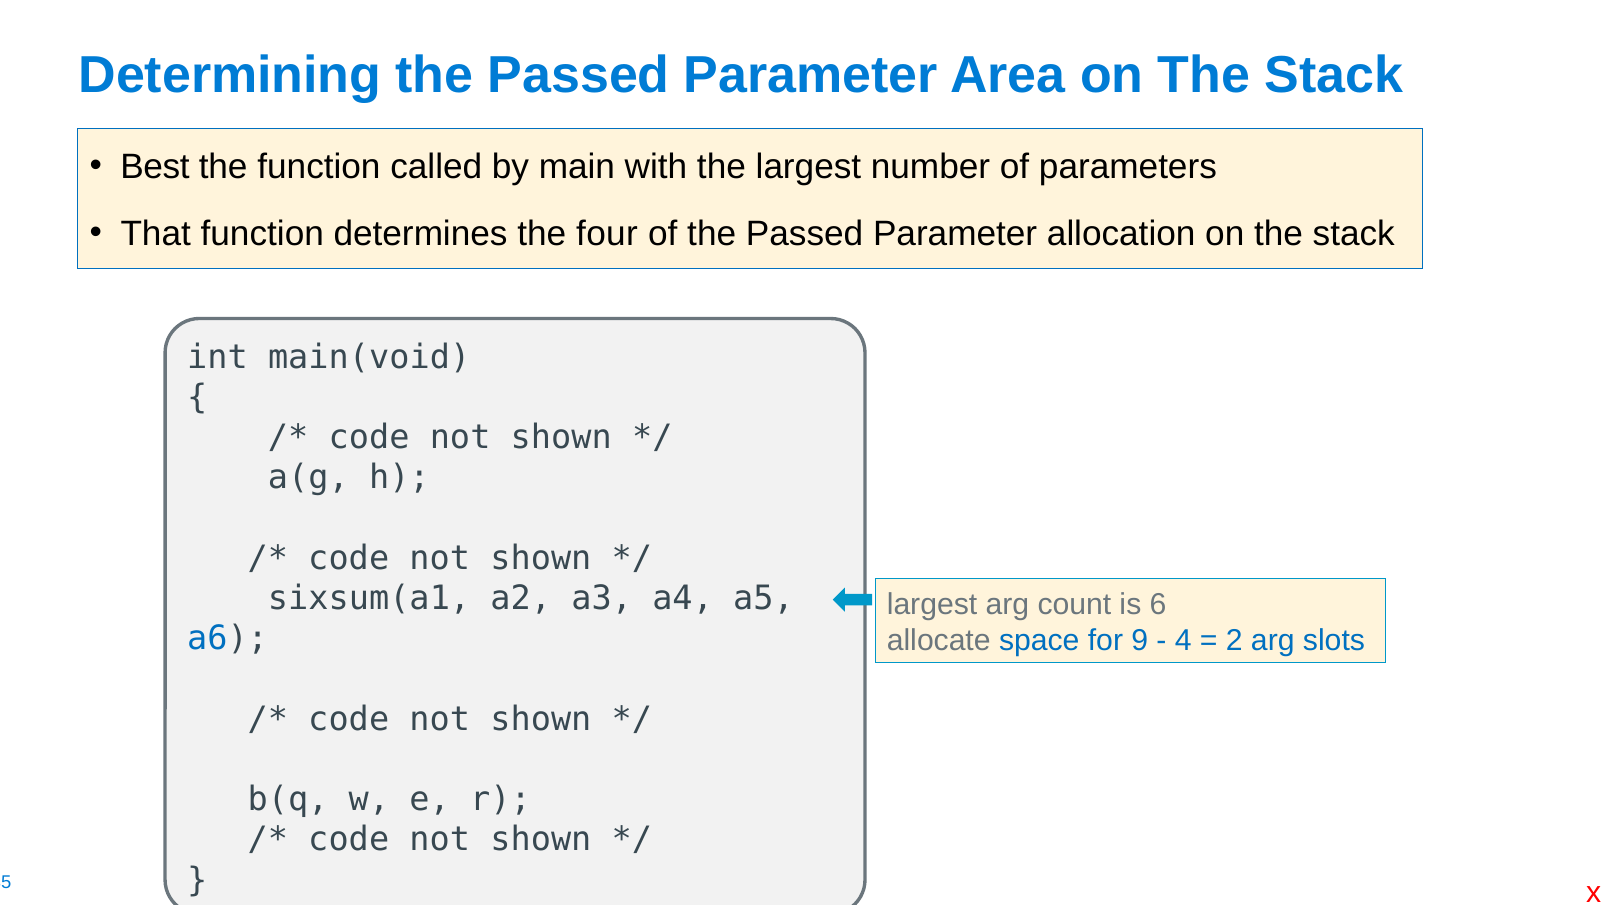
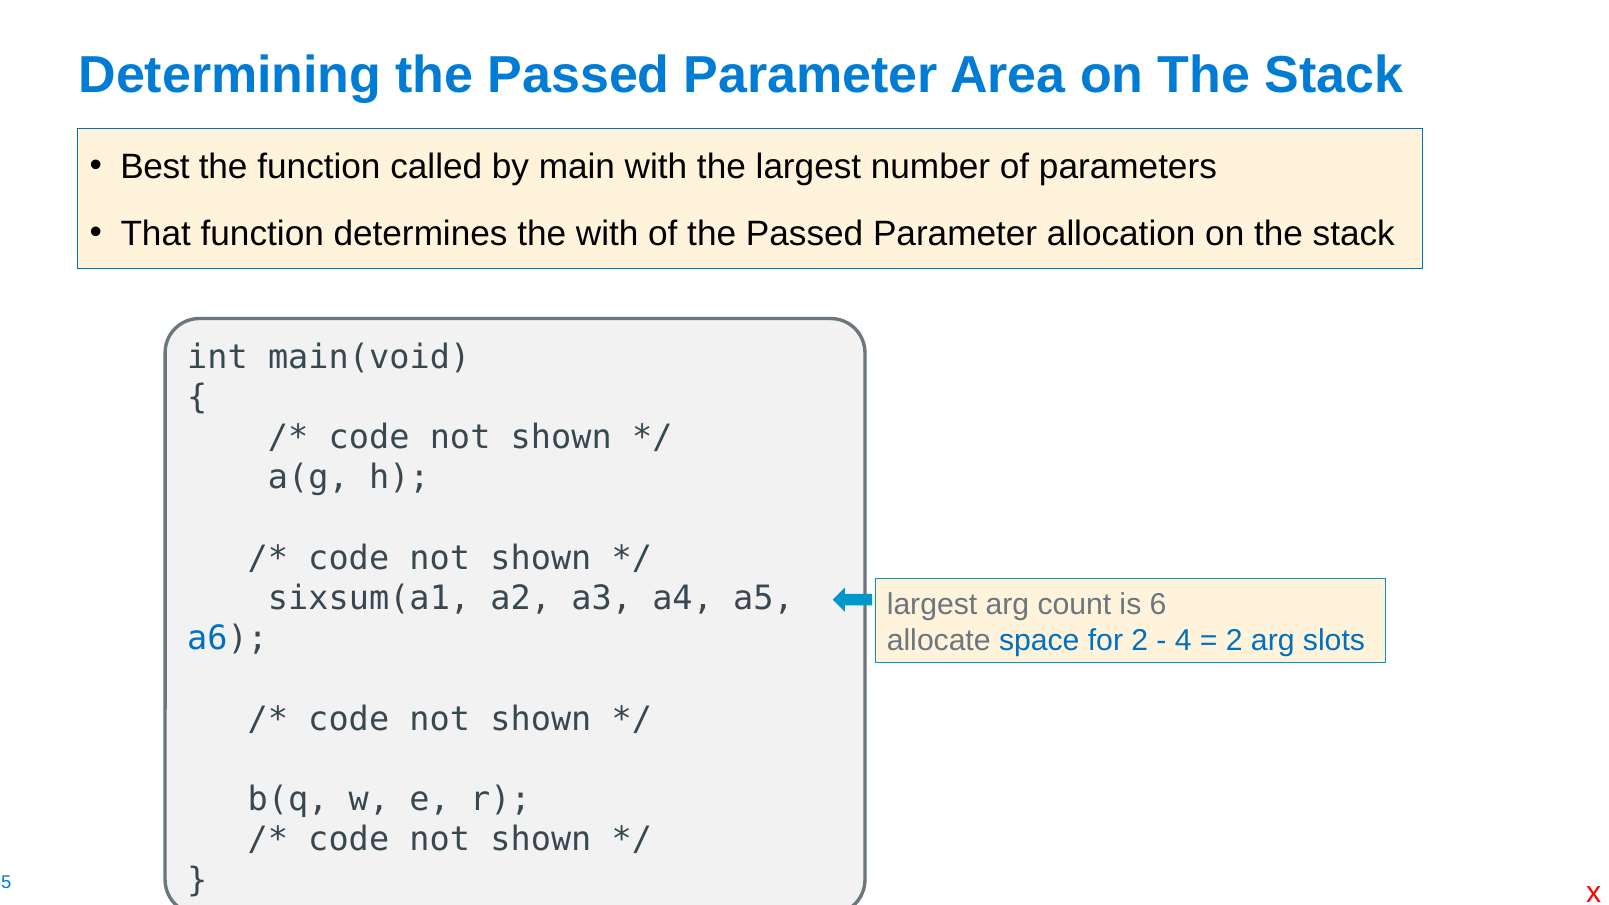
the four: four -> with (607, 234)
for 9: 9 -> 2 (1140, 641)
